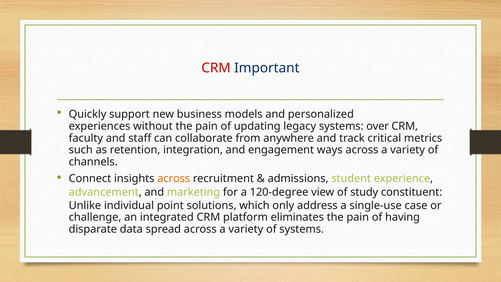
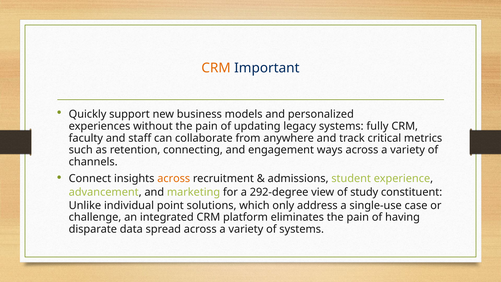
CRM colour: red -> orange (216, 68)
over: over -> fully (377, 126)
integration: integration -> connecting (193, 150)
120-degree: 120-degree -> 292-degree (279, 192)
